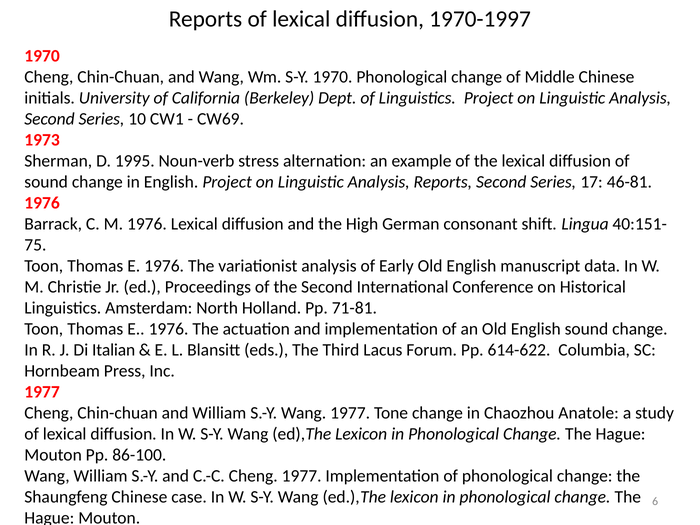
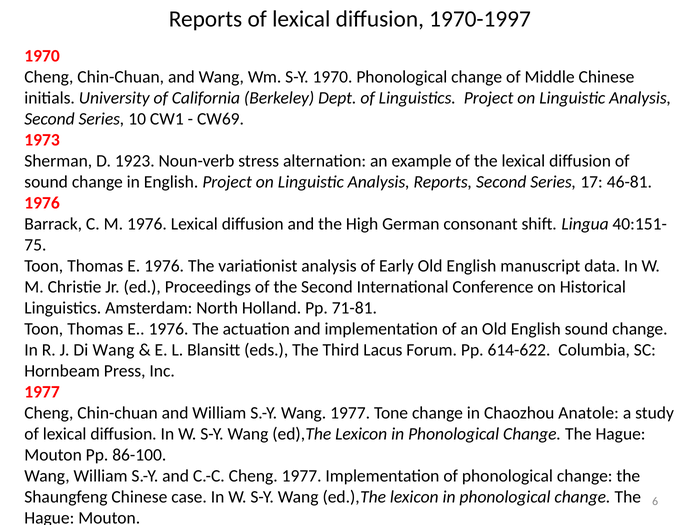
1995: 1995 -> 1923 (135, 161)
Di Italian: Italian -> Wang (113, 350)
